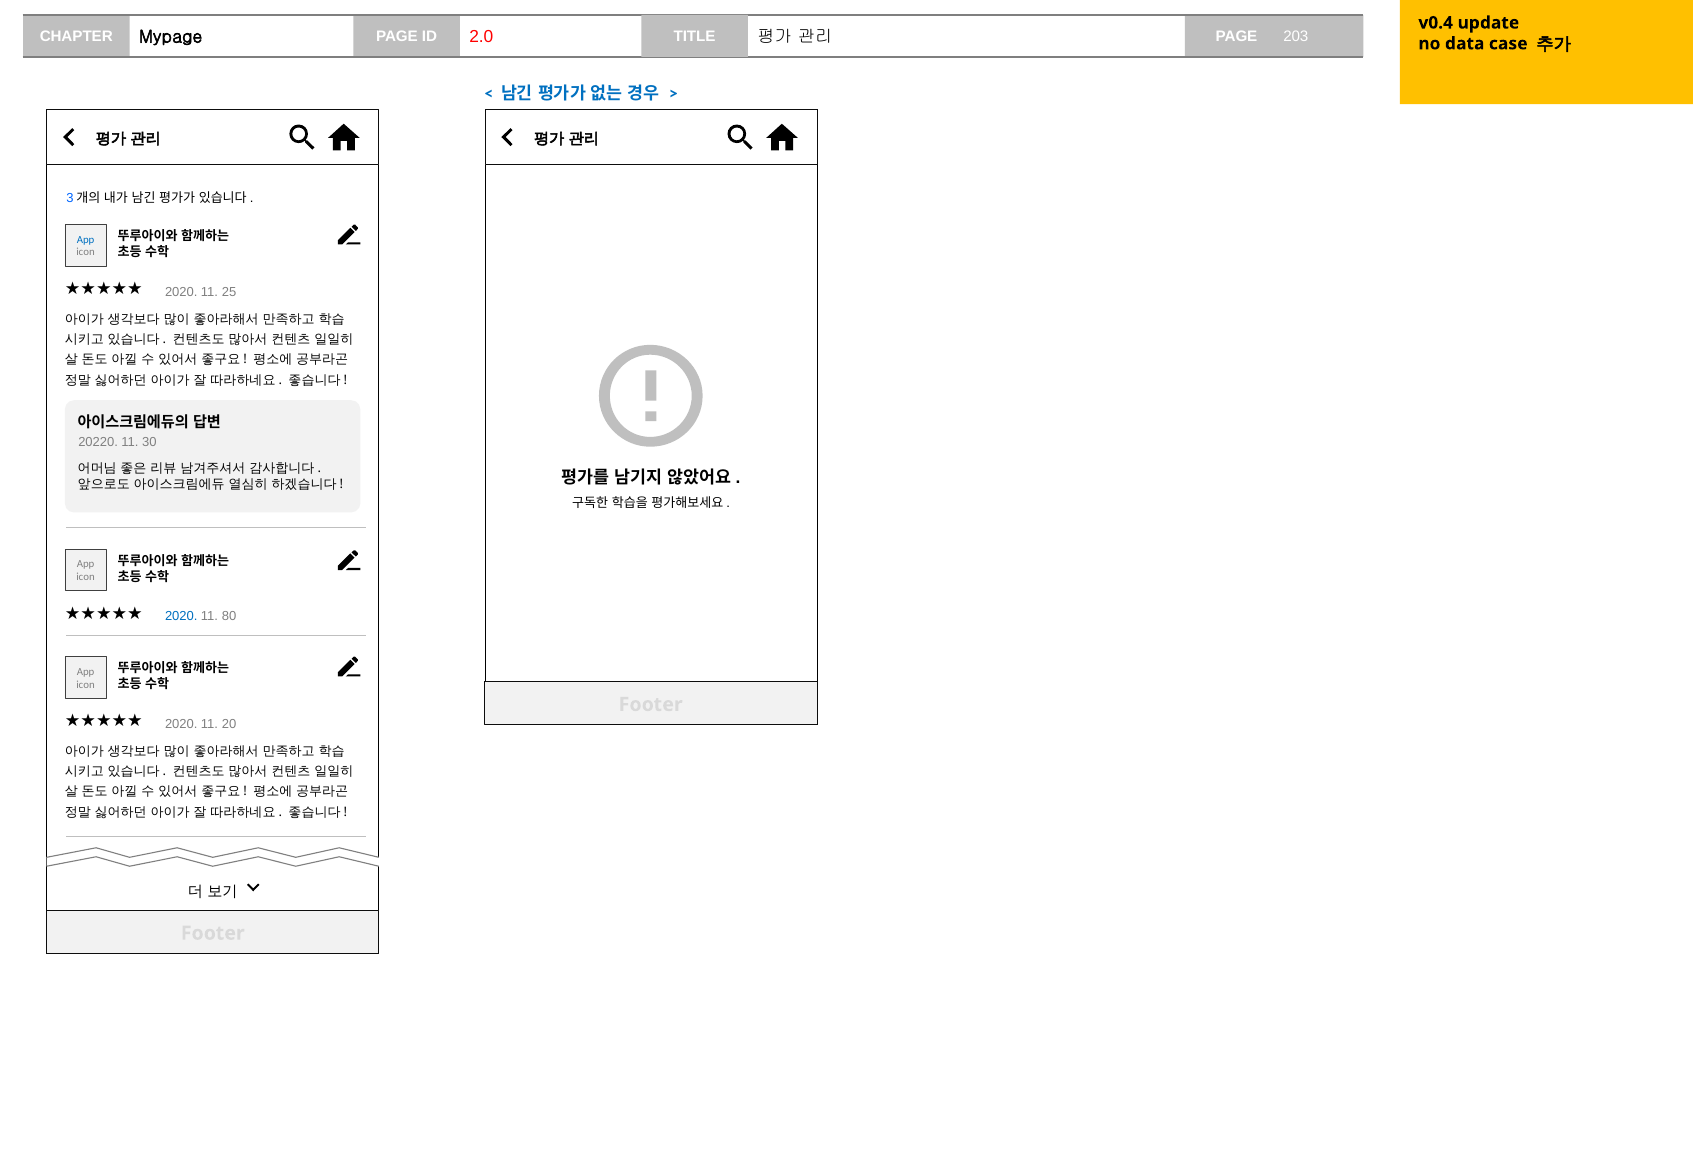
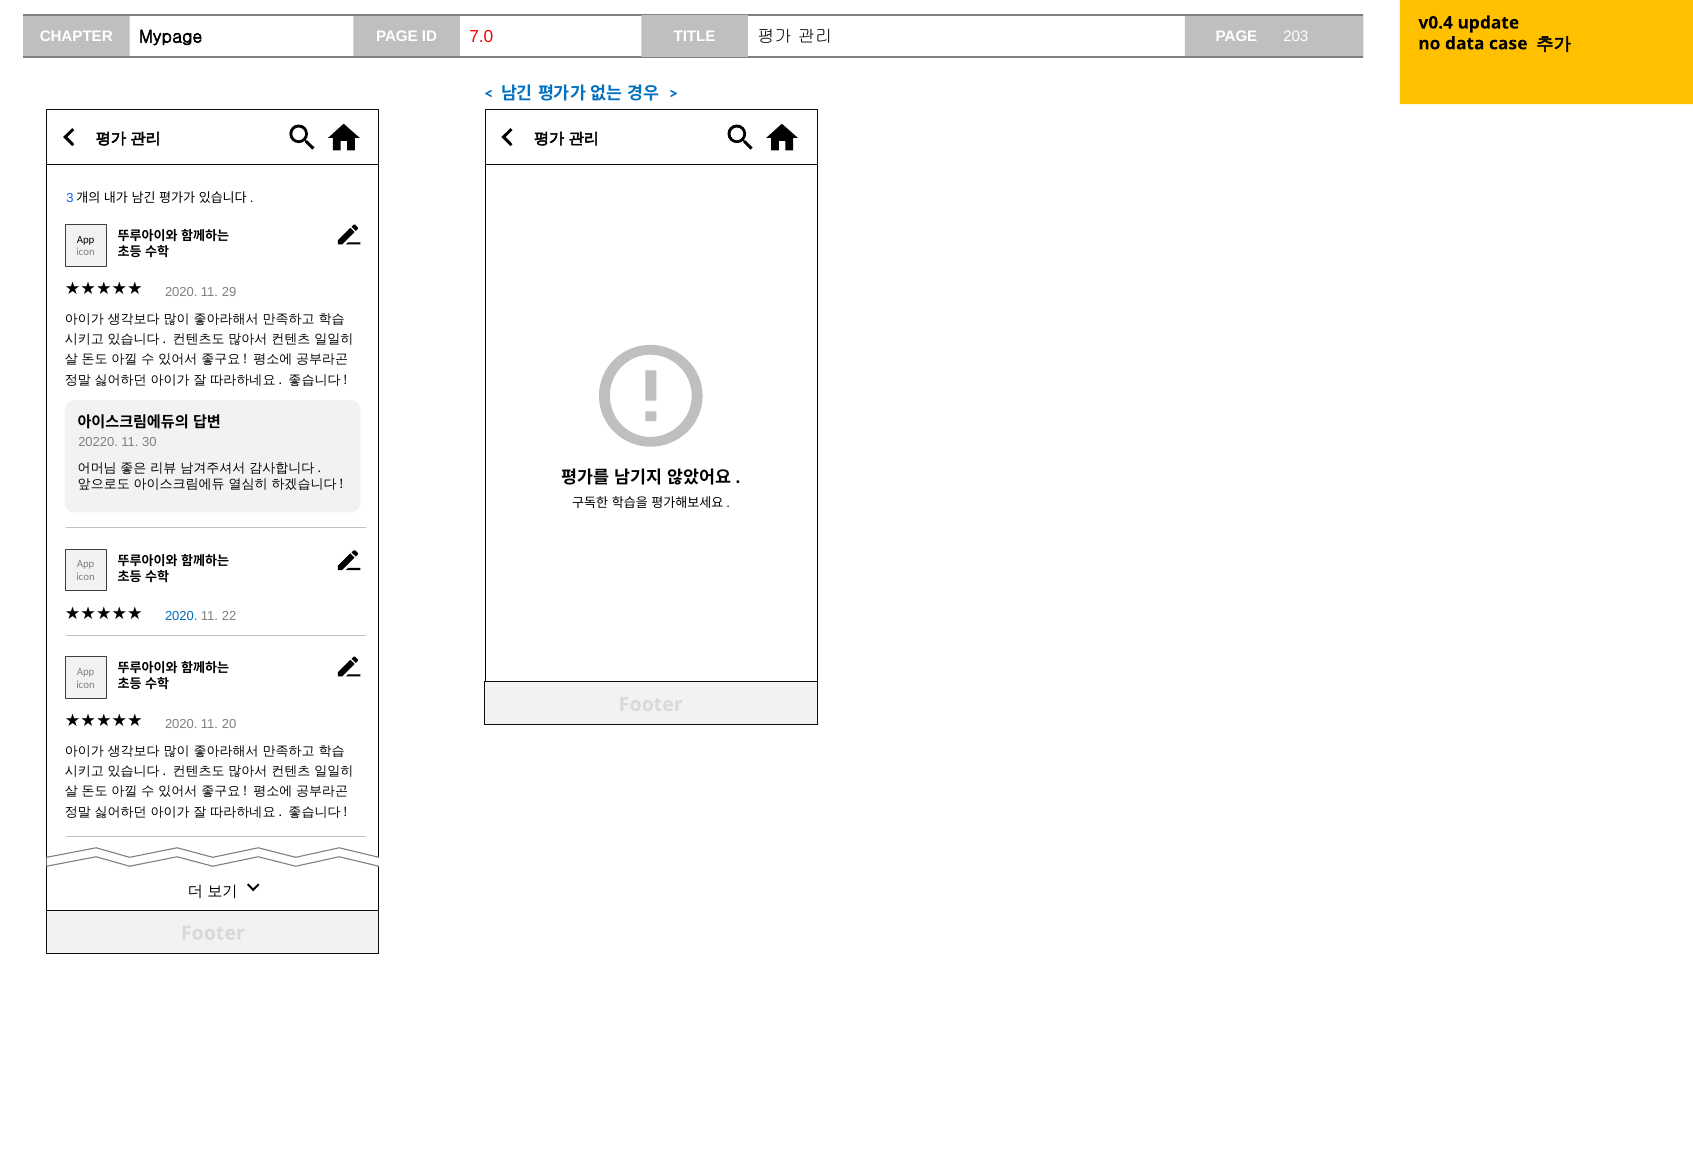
2.0: 2.0 -> 7.0 (481, 37)
App colour: blue -> black (86, 239)
25: 25 -> 29 (229, 292)
80: 80 -> 22 (229, 617)
